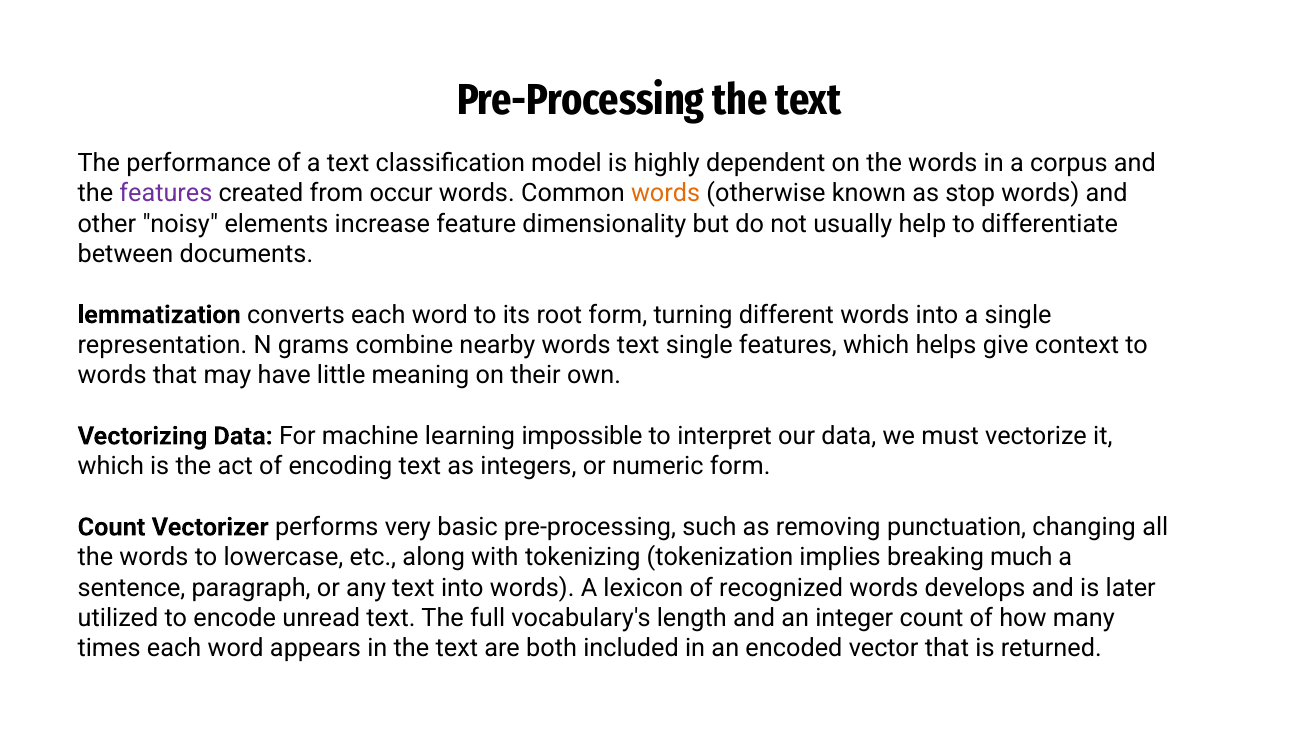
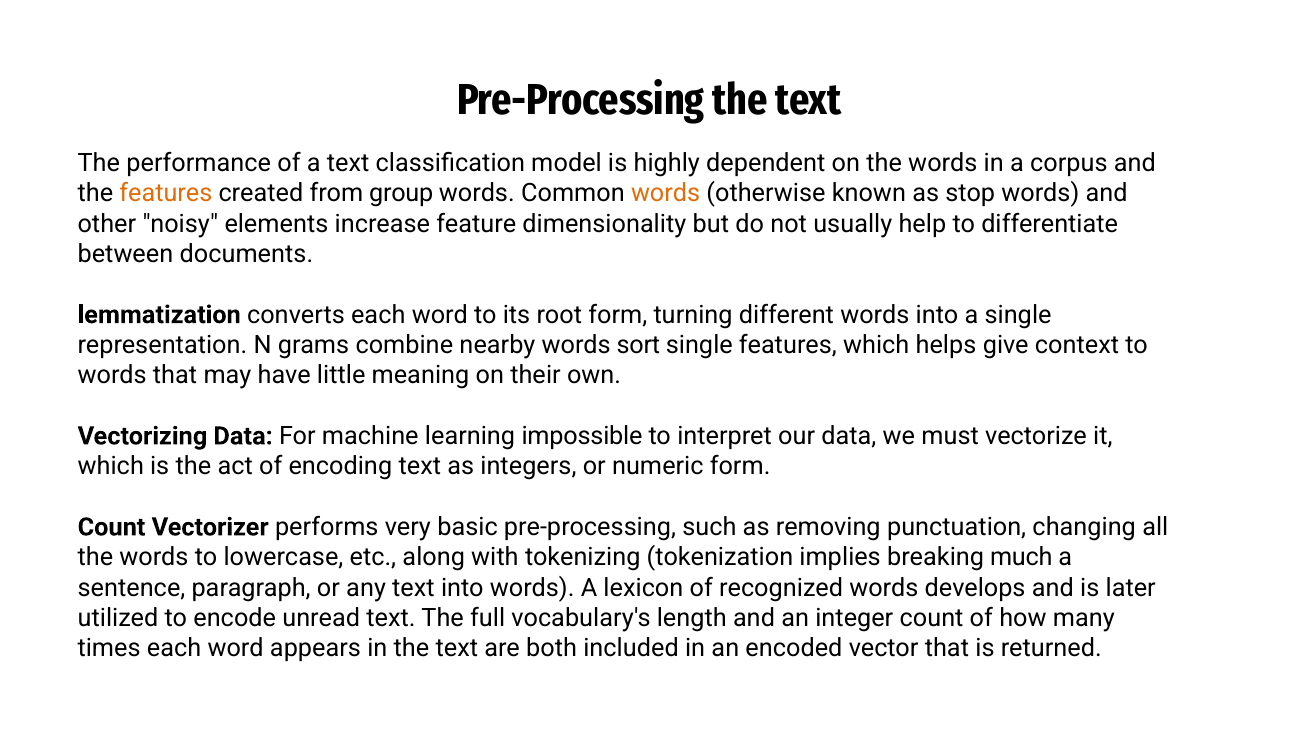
features colour: purple -> orange (166, 193)
occur: occur -> group (401, 193)
words text: text -> sort (638, 345)
